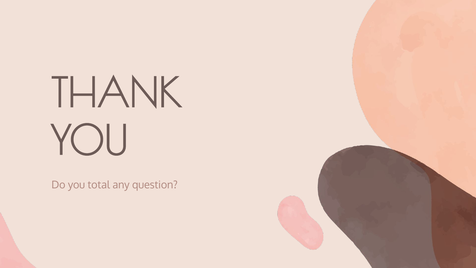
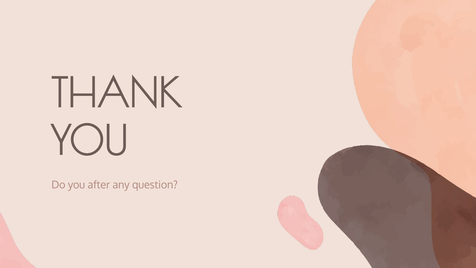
total: total -> after (99, 185)
